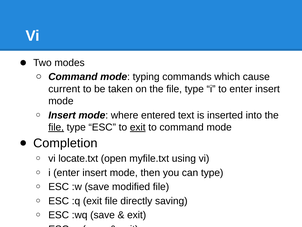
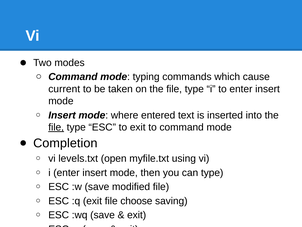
exit underline: present -> none (138, 127)
locate.txt: locate.txt -> levels.txt (78, 158)
directly: directly -> choose (136, 201)
